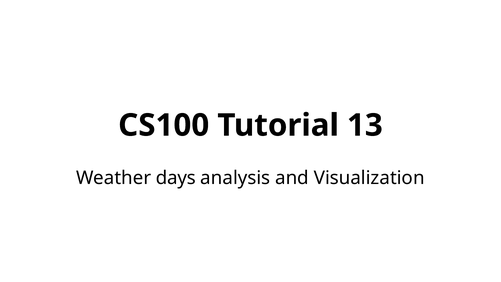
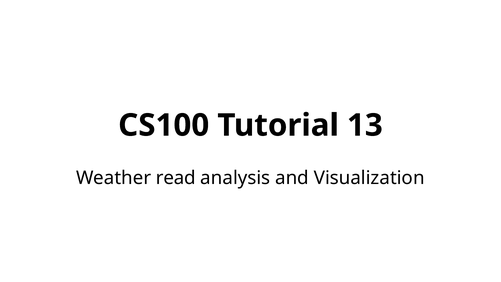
days: days -> read (176, 178)
